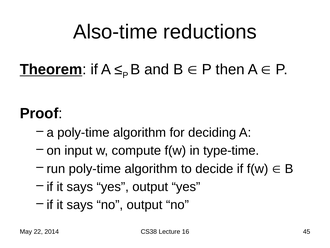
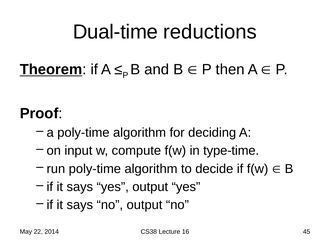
Also-time: Also-time -> Dual-time (115, 32)
